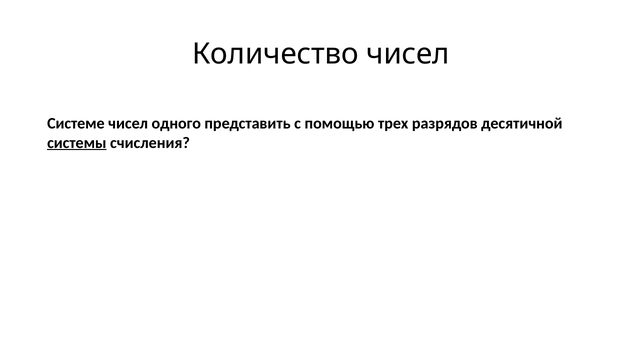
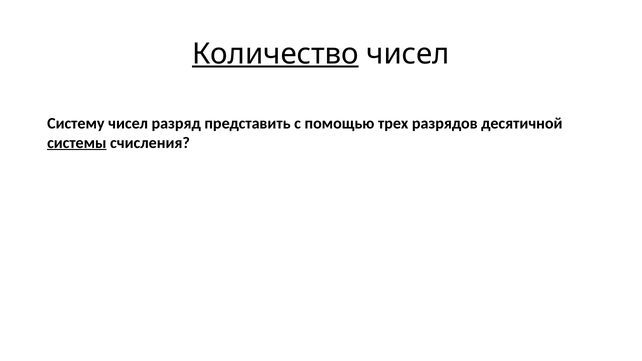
Количество underline: none -> present (275, 54)
Системе: Системе -> Систему (76, 124)
одного: одного -> разряд (176, 124)
